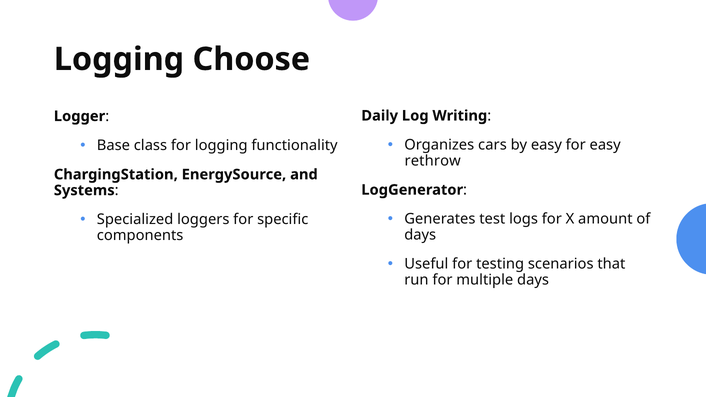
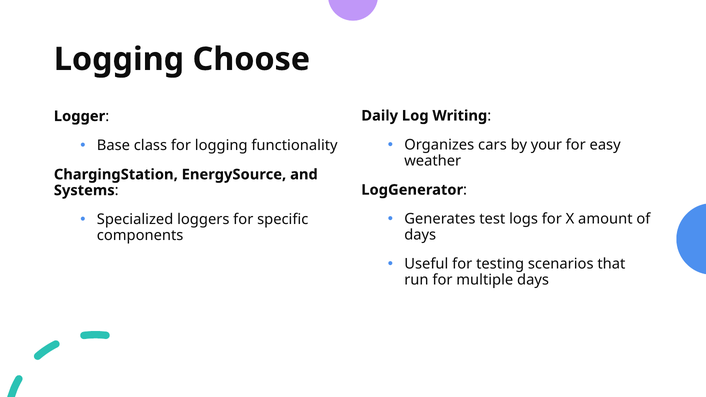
by easy: easy -> your (546, 145)
rethrow: rethrow -> weather (433, 161)
